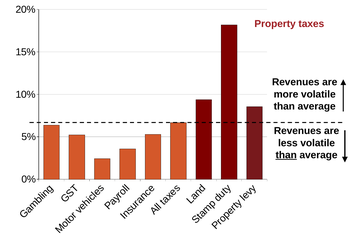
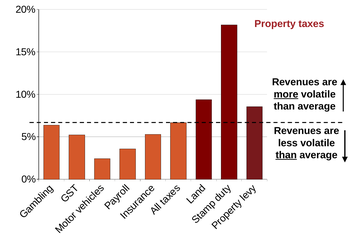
more underline: none -> present (286, 94)
